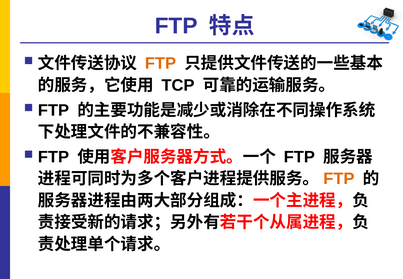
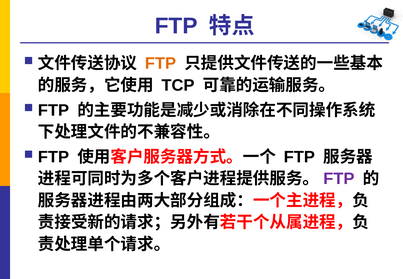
FTP colour: orange -> purple (339, 179)
